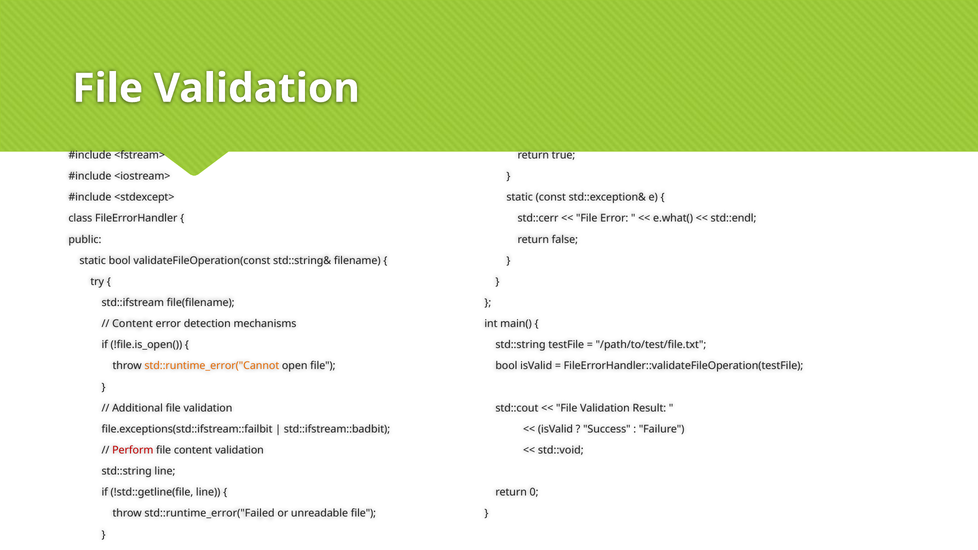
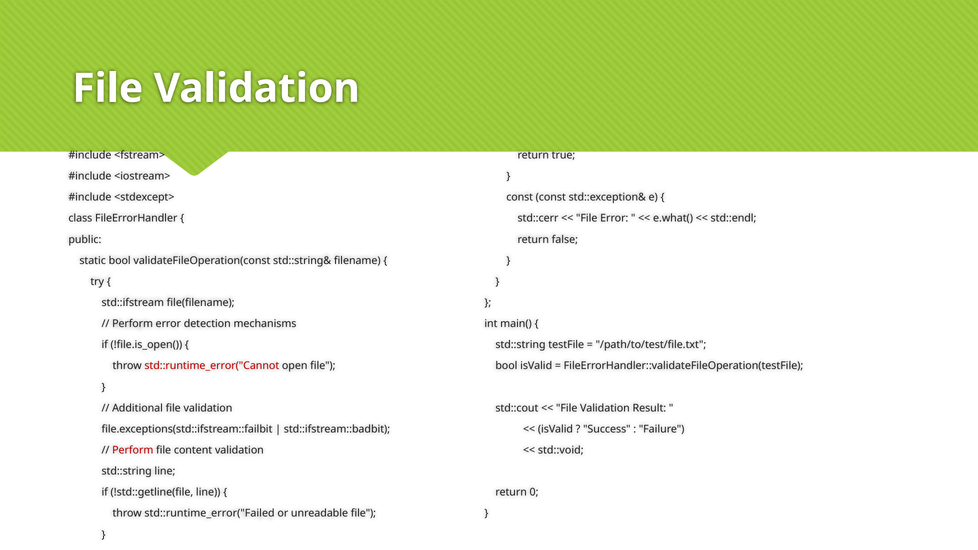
static: static -> const (520, 197)
Content: Content -> Perform (133, 324)
std::runtime_error("Cannot colour: orange -> red (212, 366)
